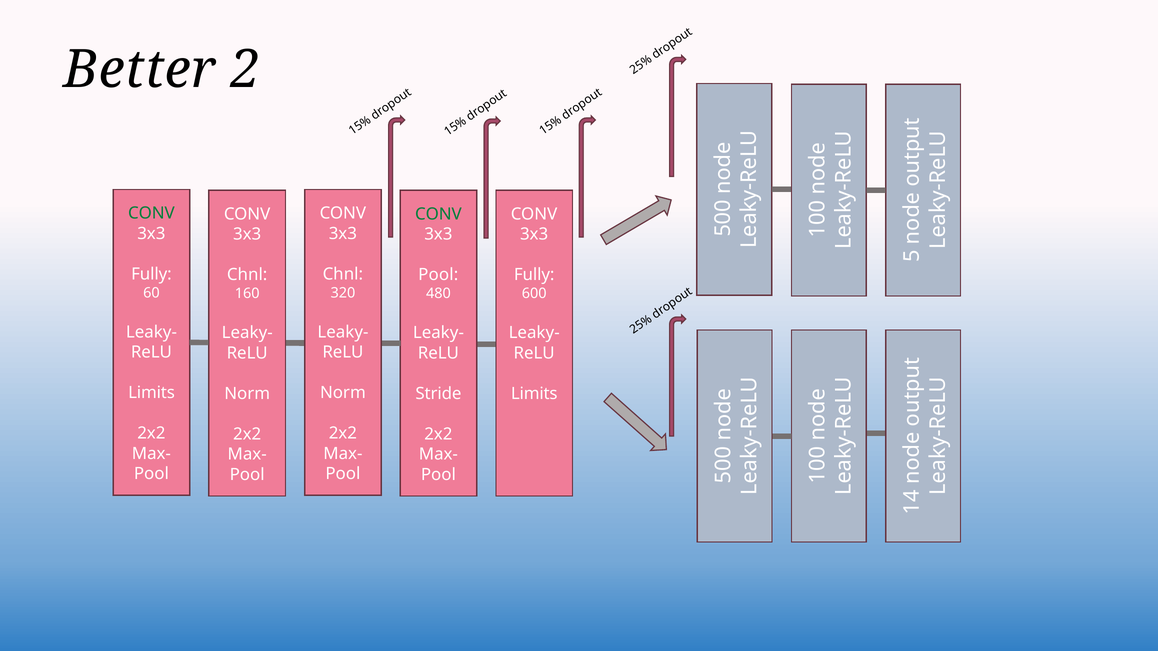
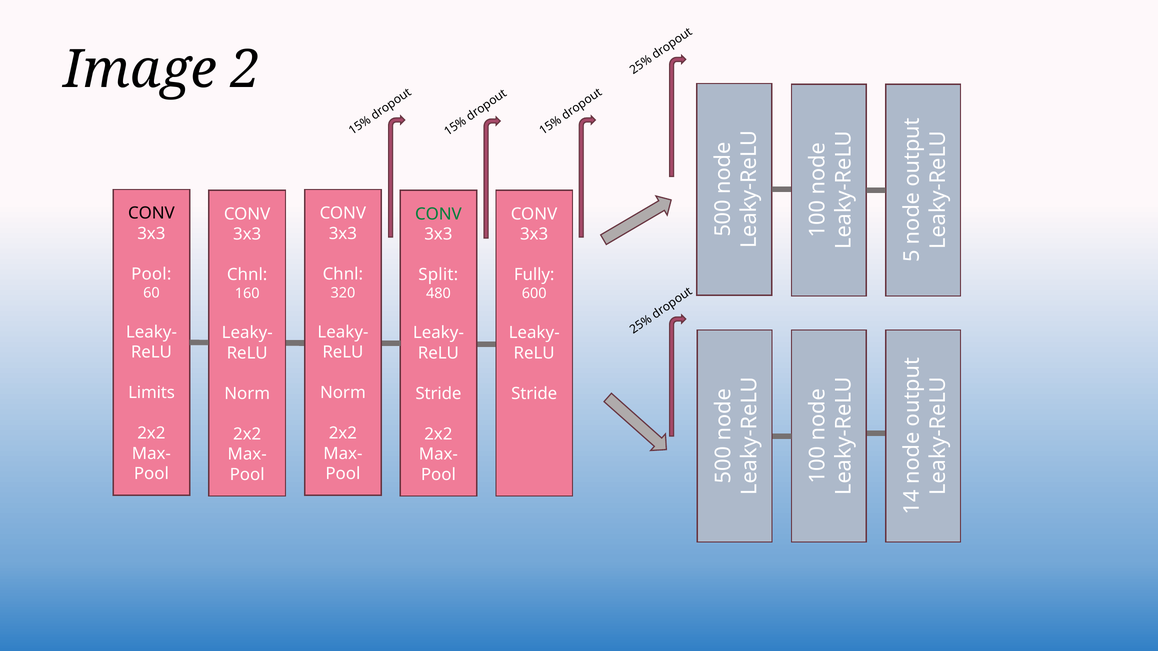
Better: Better -> Image (140, 70)
CONV colour: green -> black (151, 213)
Fully: Fully -> Pool (151, 274)
Pool: Pool -> Split (438, 275)
Limits: Limits -> Stride (534, 394)
